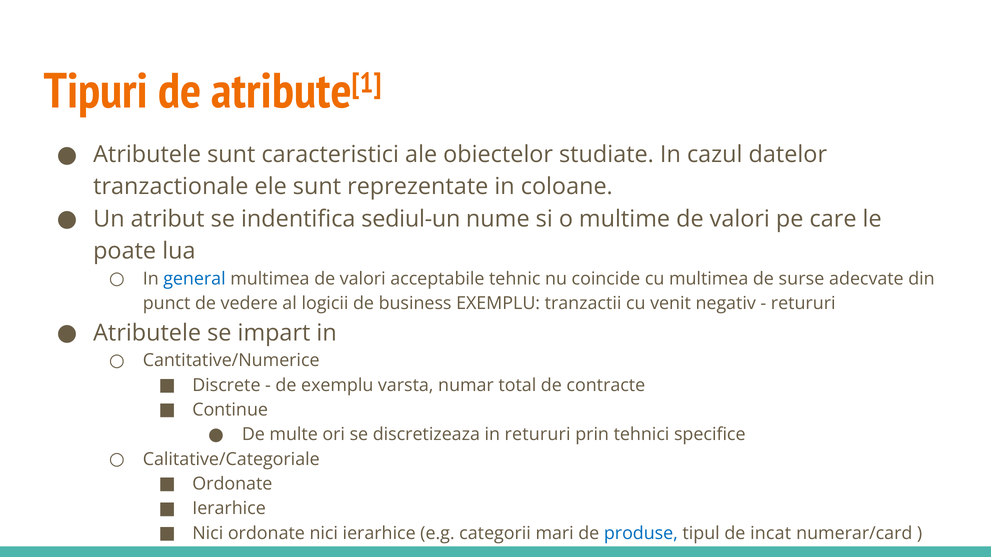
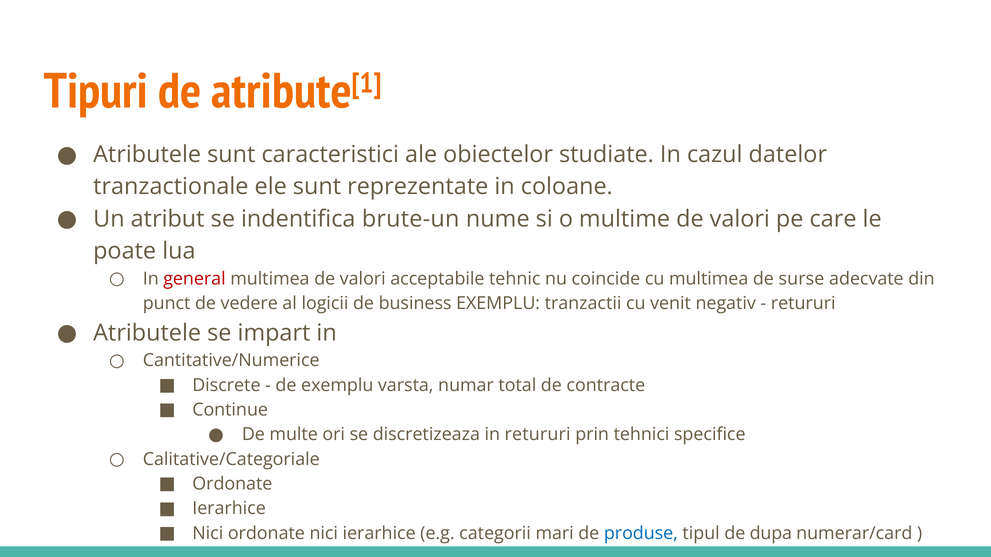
sediul-un: sediul-un -> brute-un (411, 219)
general colour: blue -> red (194, 279)
incat: incat -> dupa (771, 534)
